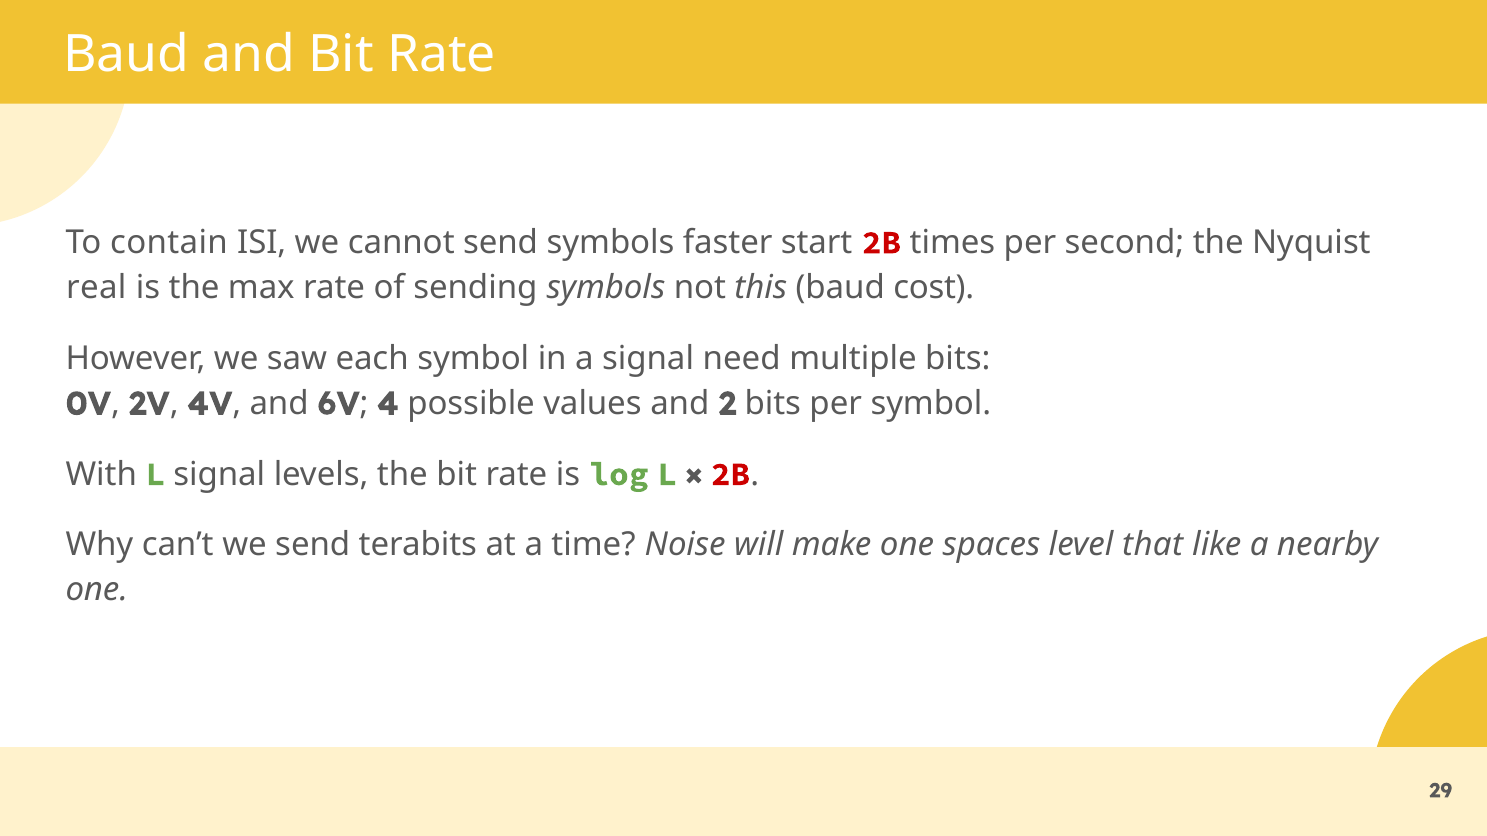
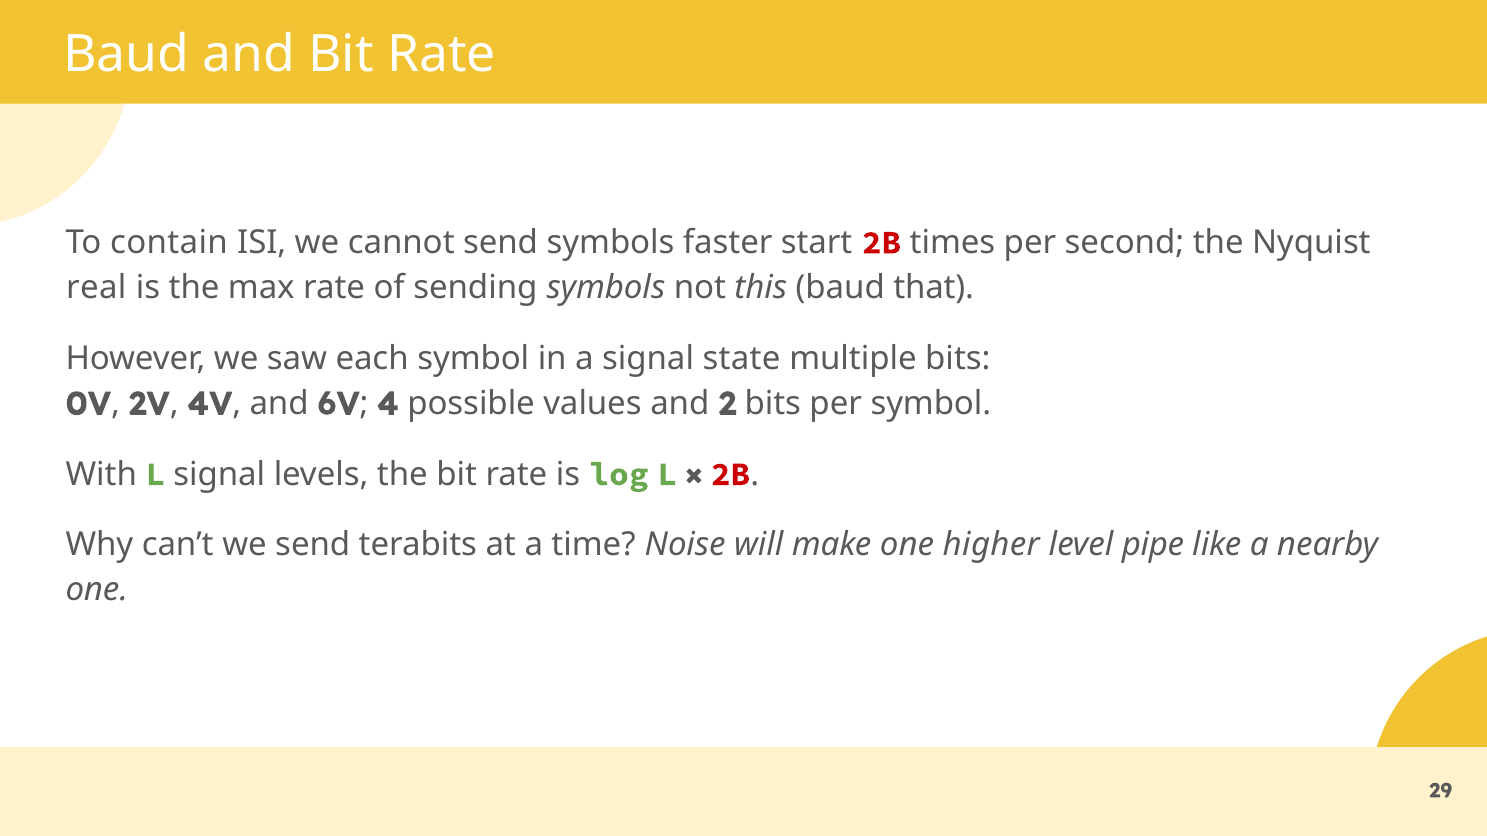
cost: cost -> that (934, 288)
need: need -> state (742, 359)
spaces: spaces -> higher (991, 545)
that: that -> pipe (1153, 545)
